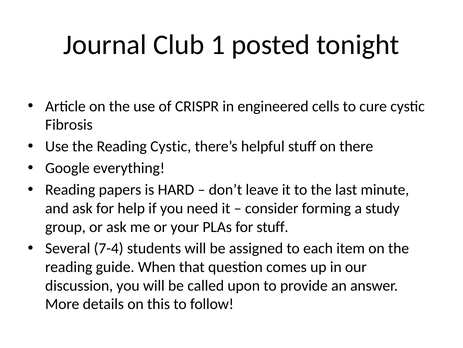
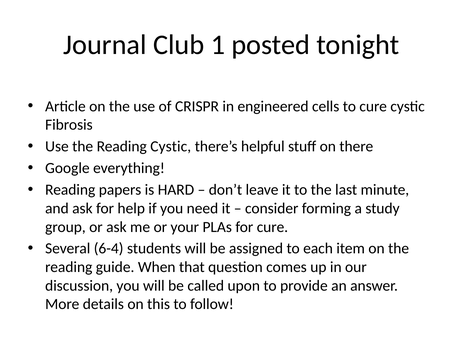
for stuff: stuff -> cure (272, 226)
7-4: 7-4 -> 6-4 (109, 248)
